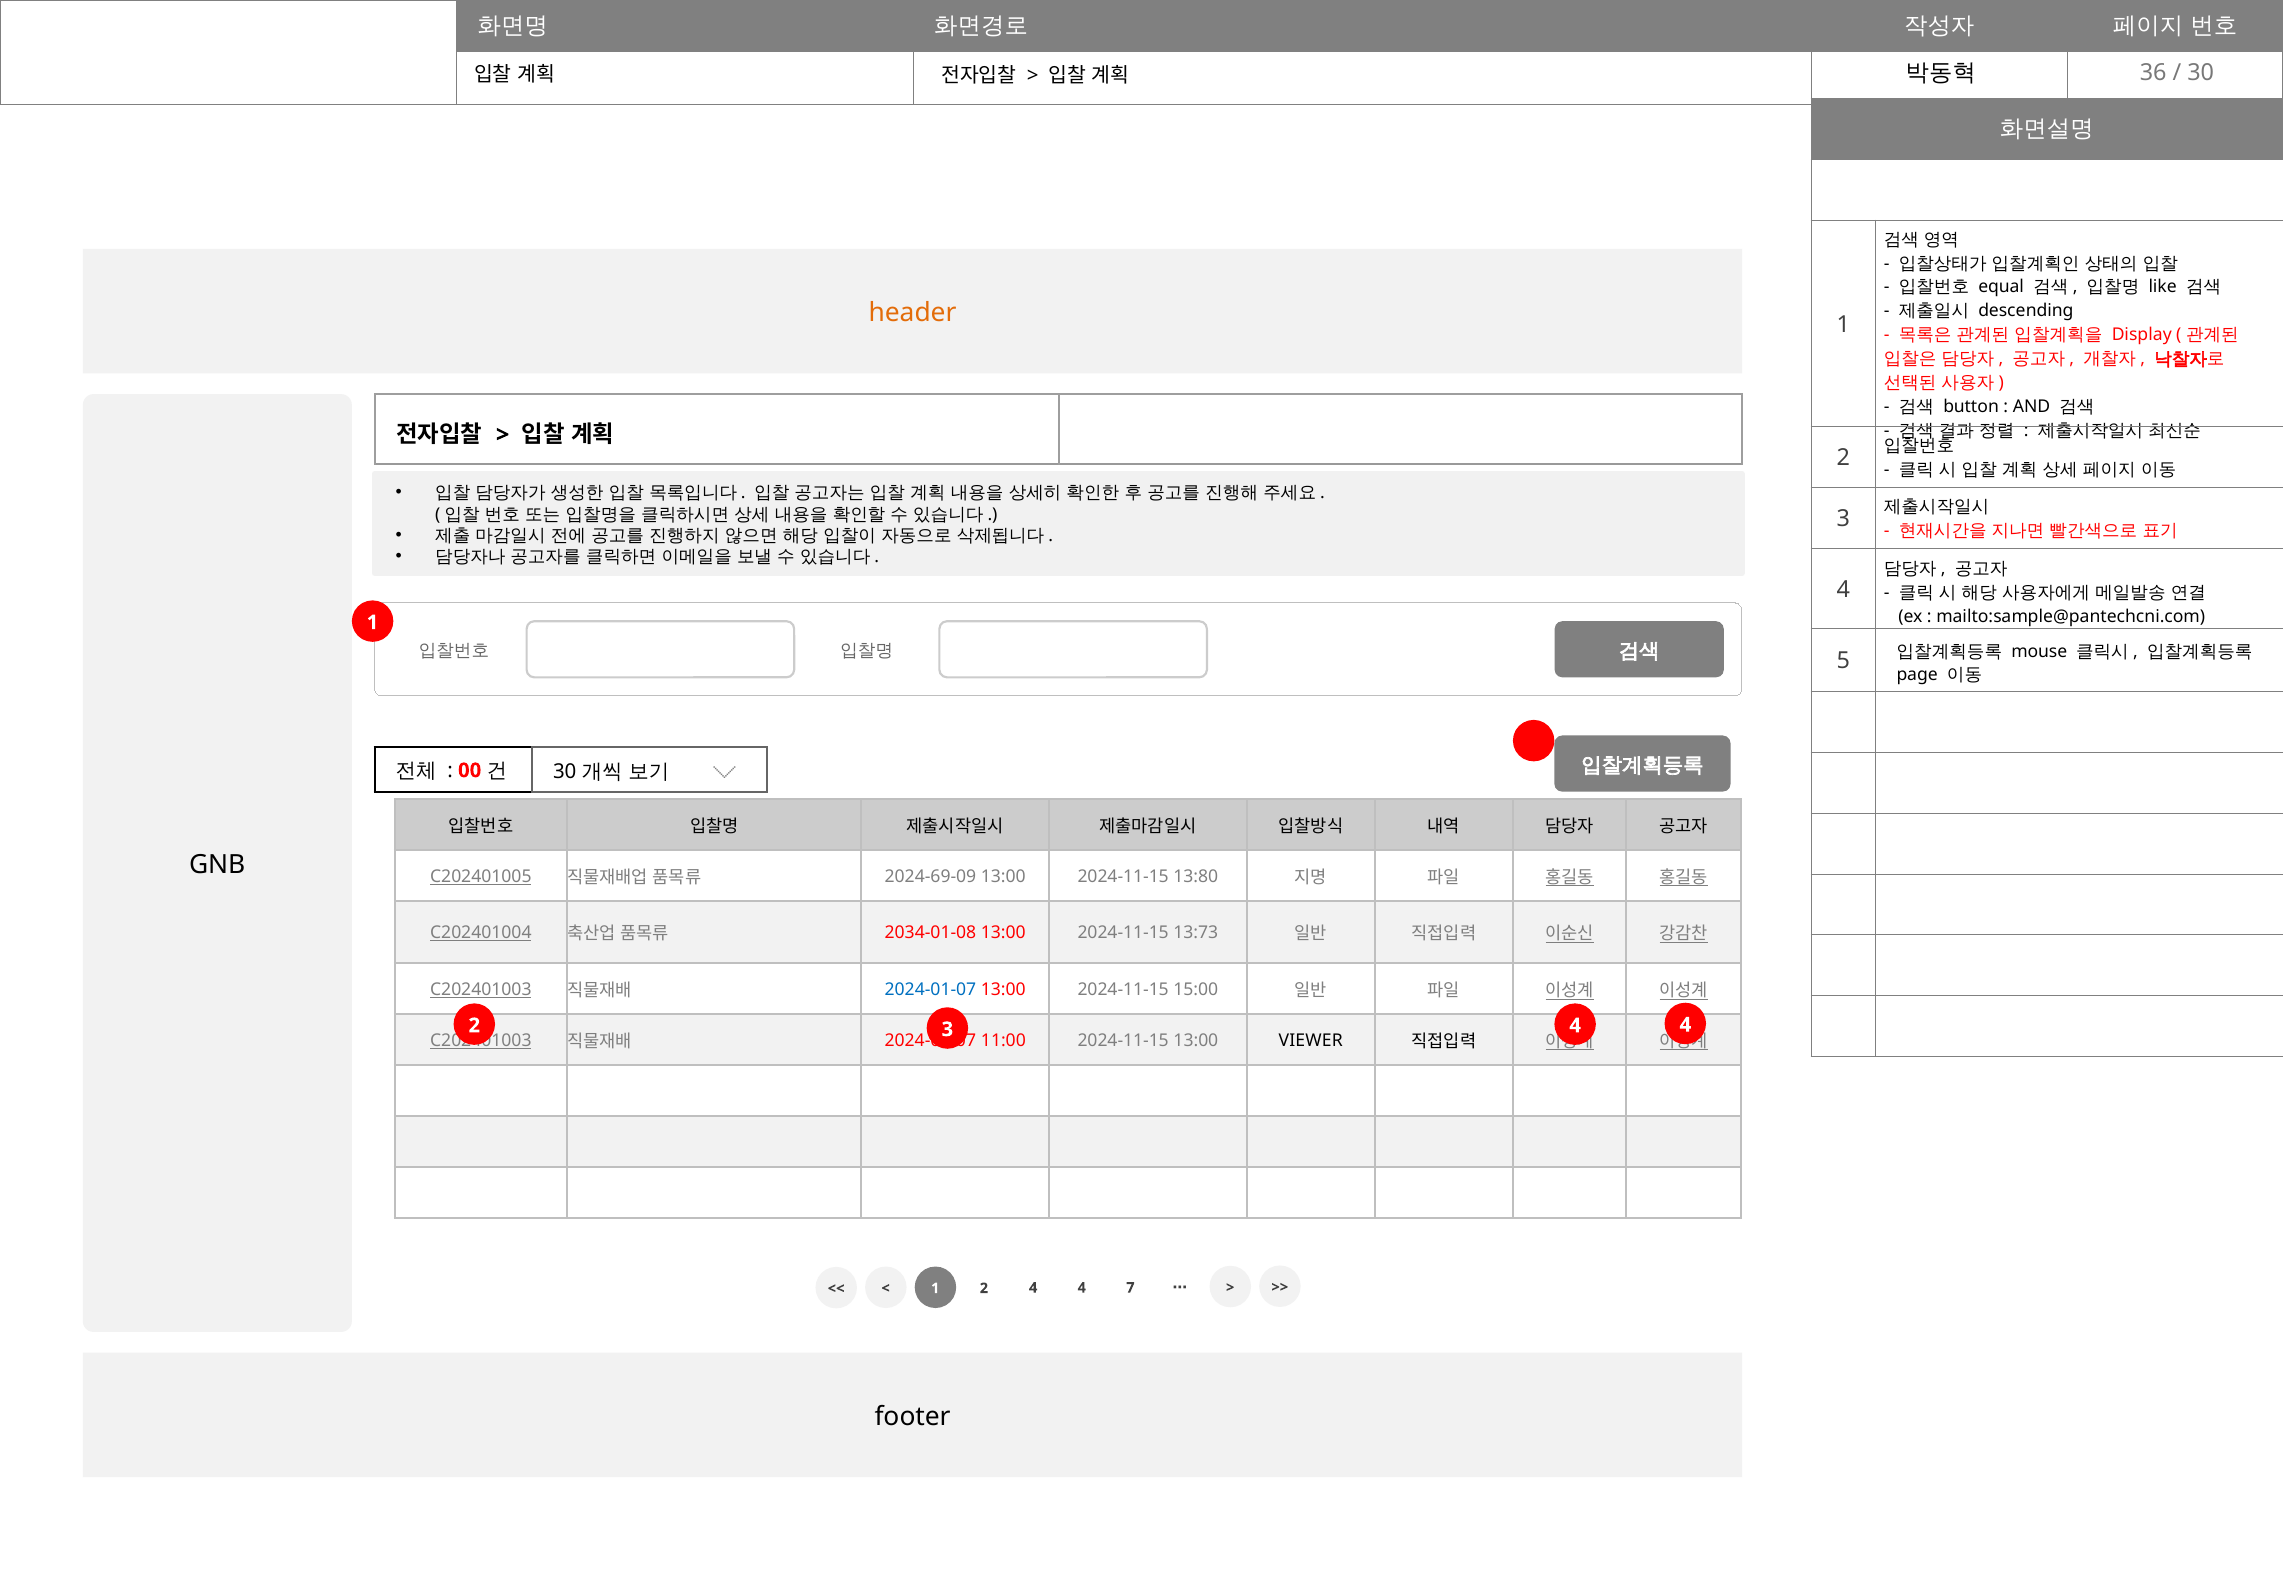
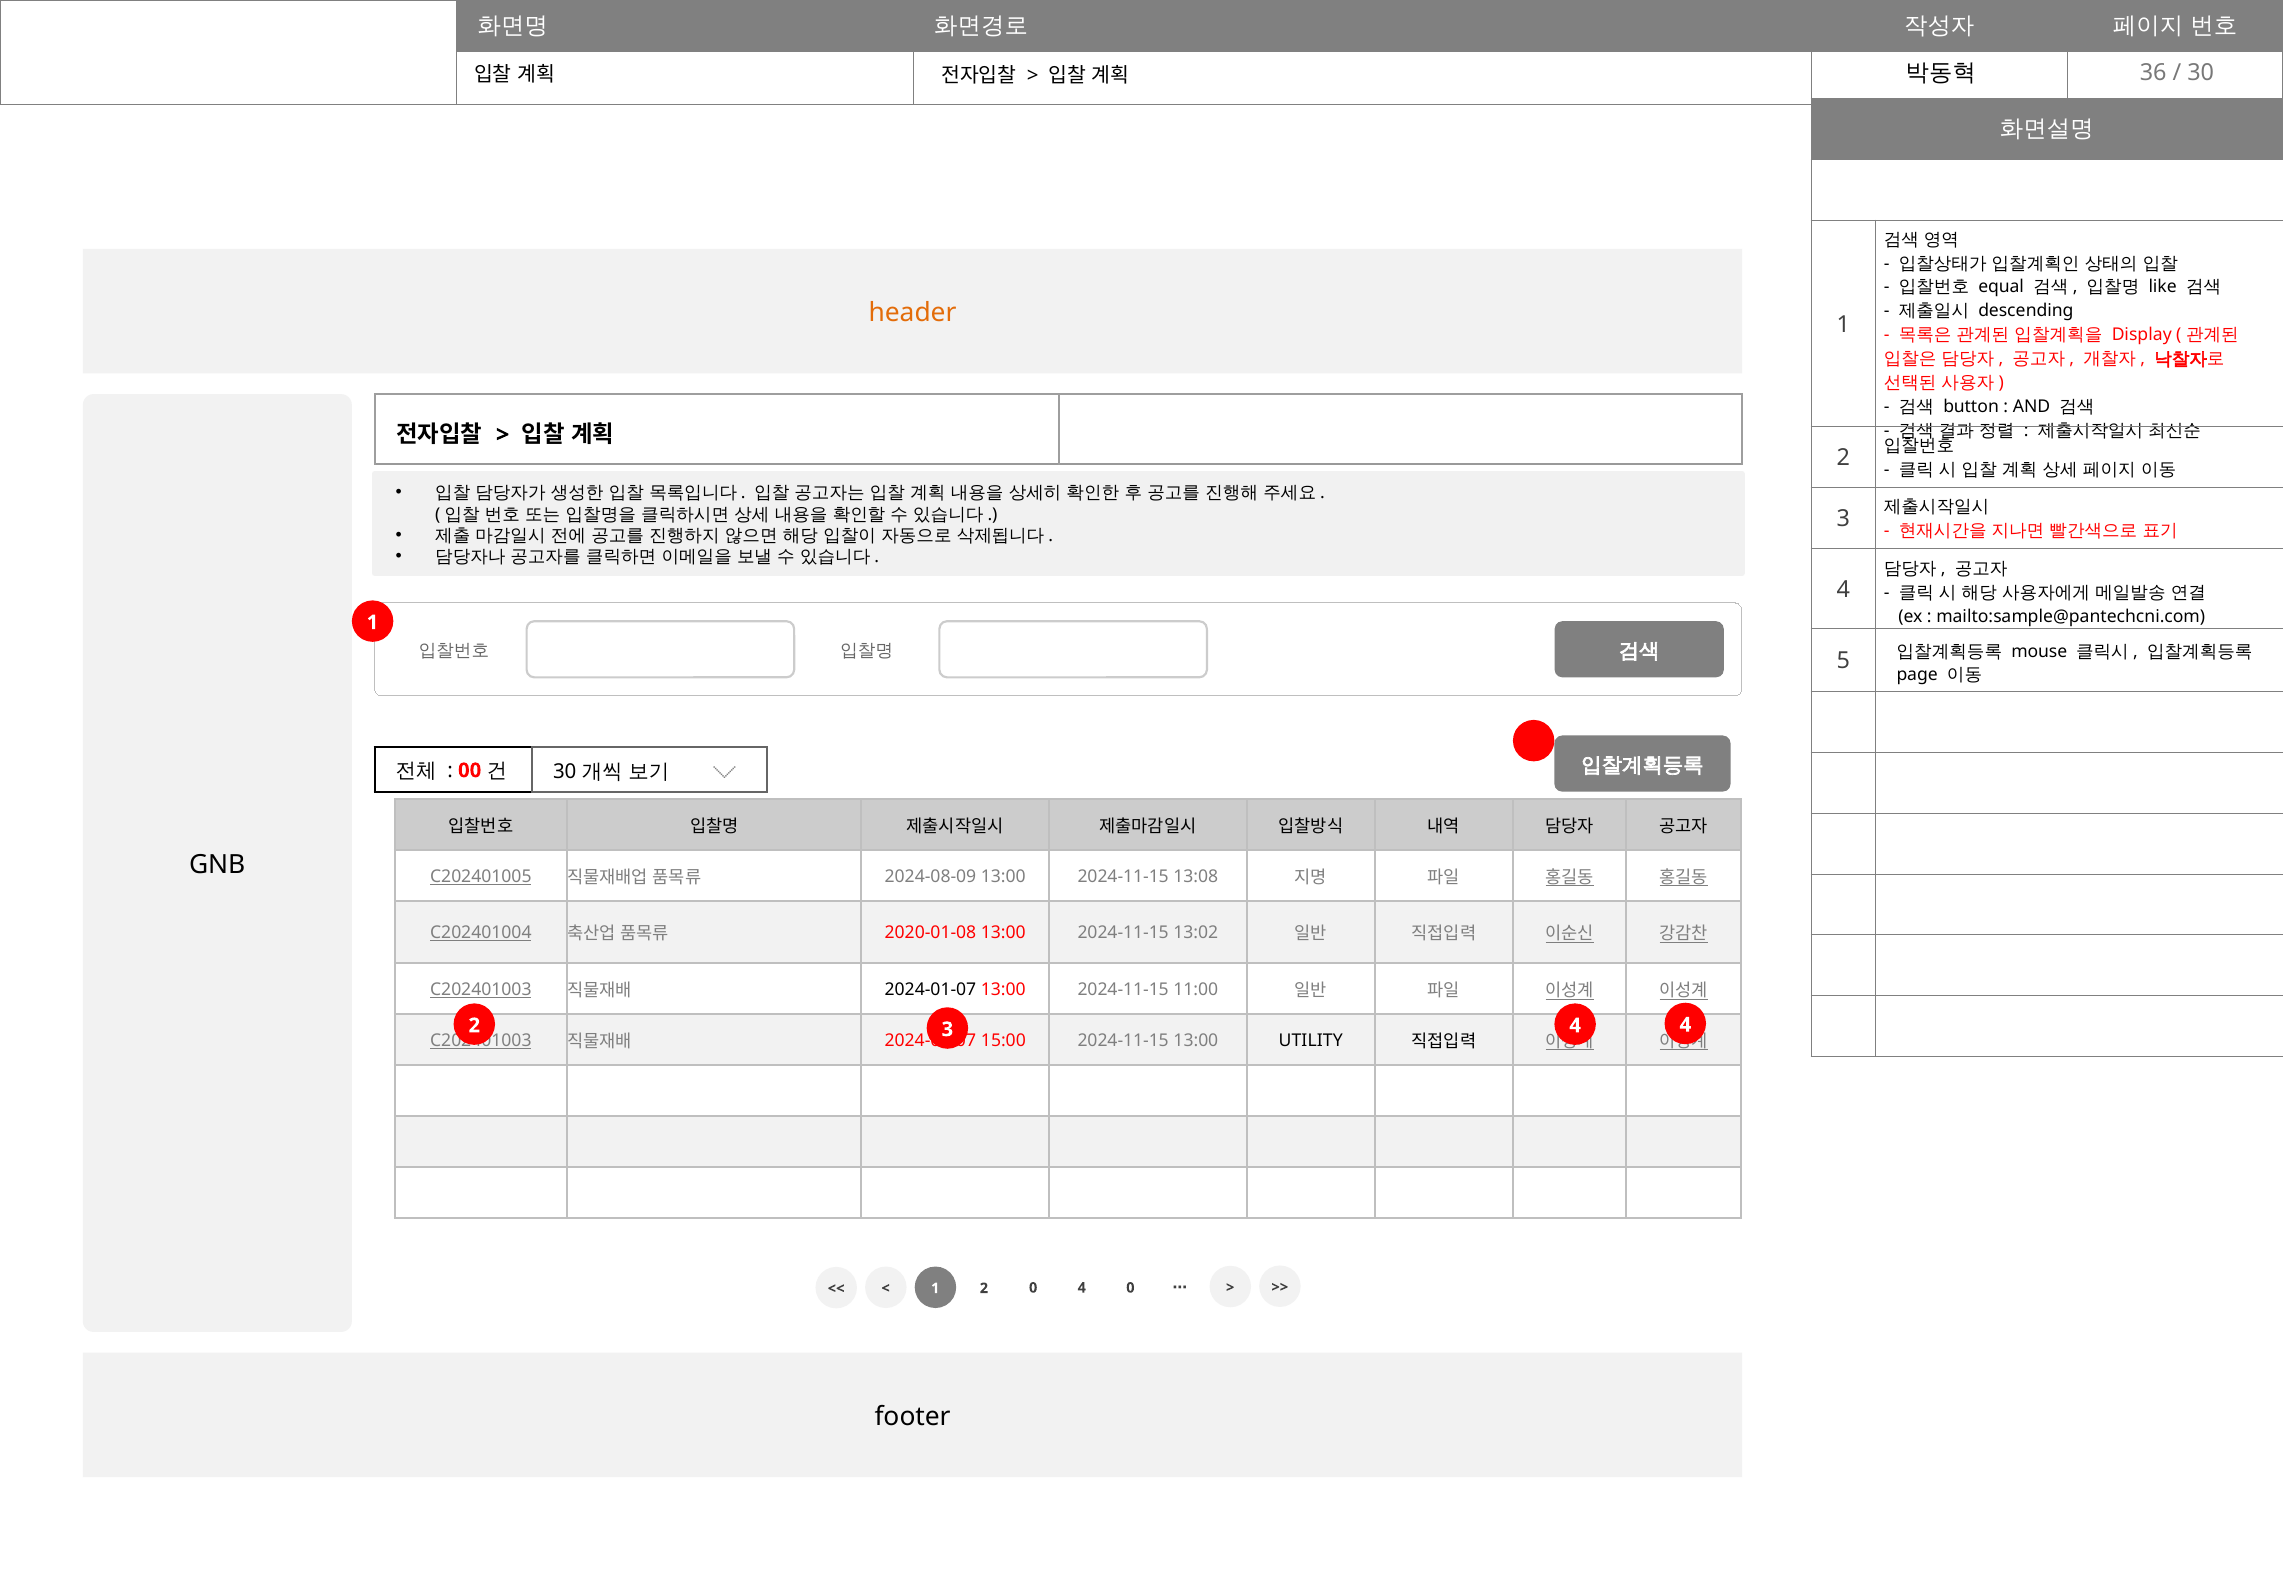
2024-69-09: 2024-69-09 -> 2024-08-09 (930, 876)
13:80: 13:80 -> 13:08 (1196, 876)
2034-01-08: 2034-01-08 -> 2020-01-08 (930, 933)
13:73: 13:73 -> 13:02 (1196, 933)
2024-01-07 colour: blue -> black (930, 989)
15:00: 15:00 -> 11:00 (1196, 989)
11:00: 11:00 -> 15:00 (1003, 1040)
VIEWER: VIEWER -> UTILITY (1311, 1040)
2 4: 4 -> 0 (1033, 1287)
7: 7 -> 0 (1130, 1287)
